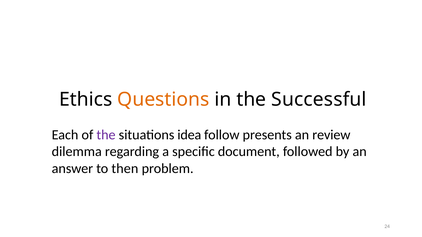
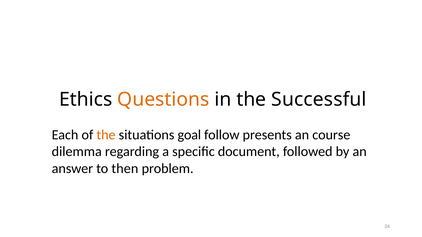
the colour: purple -> orange (106, 135)
idea: idea -> goal (189, 135)
review: review -> course (331, 135)
